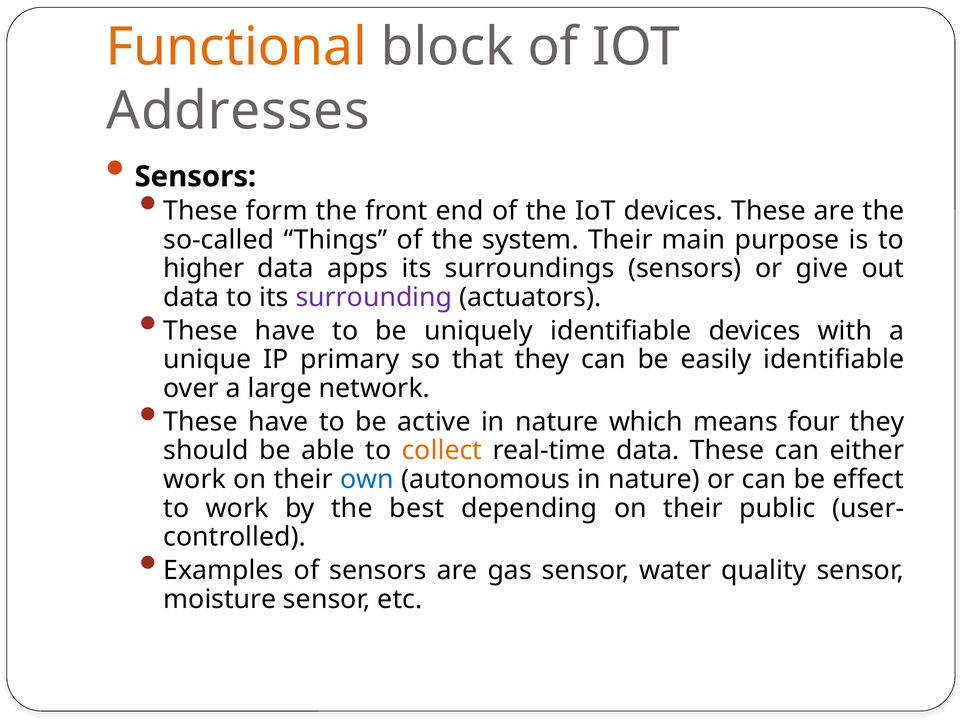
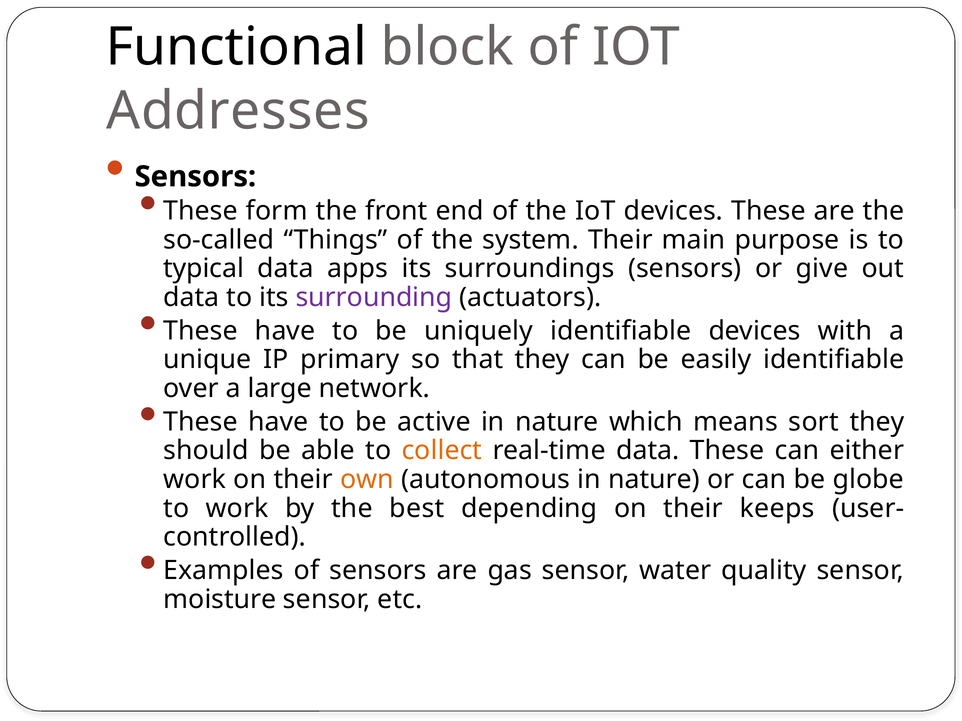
Functional colour: orange -> black (236, 47)
higher: higher -> typical (204, 269)
four: four -> sort (814, 422)
own colour: blue -> orange (367, 480)
effect: effect -> globe (868, 480)
public: public -> keeps (777, 509)
